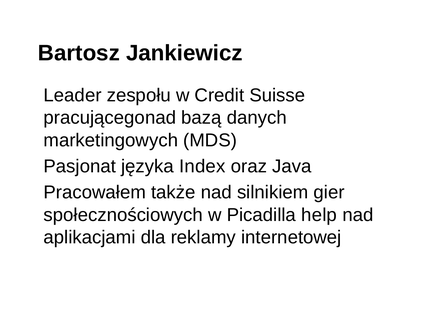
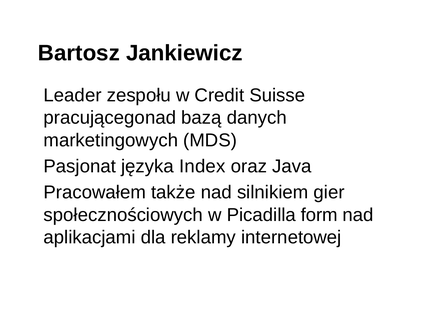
help: help -> form (319, 214)
